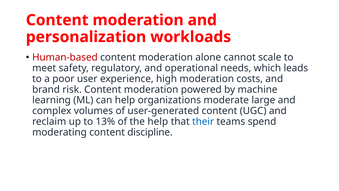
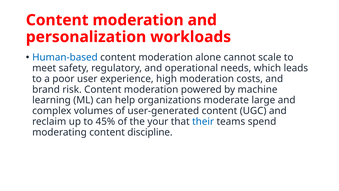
Human-based colour: red -> blue (65, 57)
13%: 13% -> 45% (105, 121)
the help: help -> your (158, 121)
